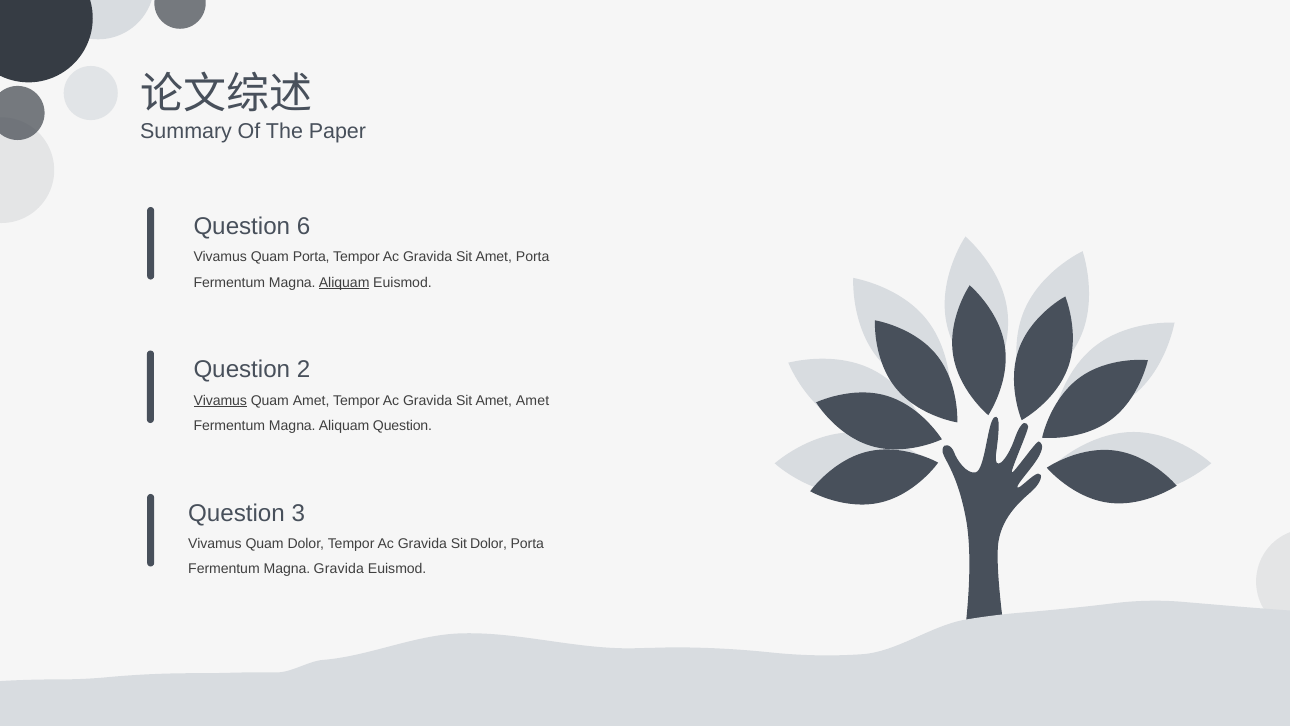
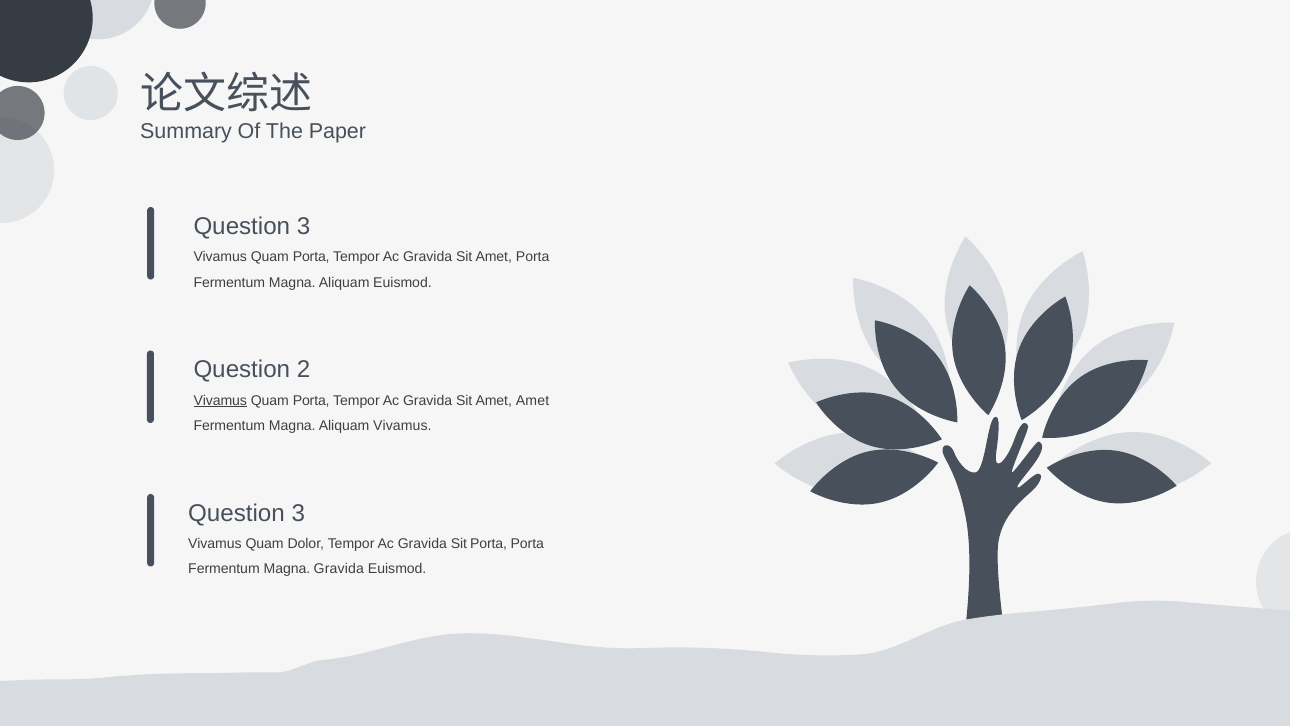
6: 6 -> 3 (304, 226)
Aliquam underline: present -> none (344, 282)
Amet: Amet -> Porta (311, 400)
Aliquam Question: Question -> Vivamus (402, 426)
Sit Dolor: Dolor -> Porta (489, 544)
